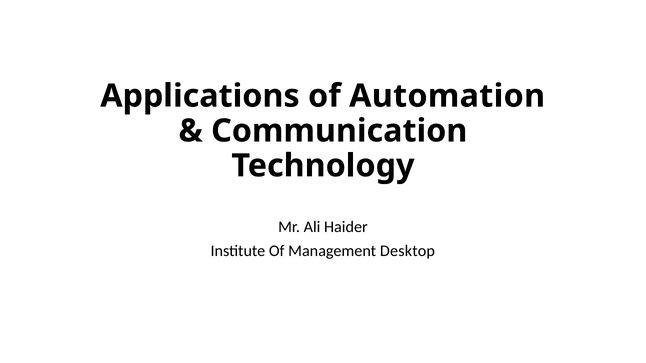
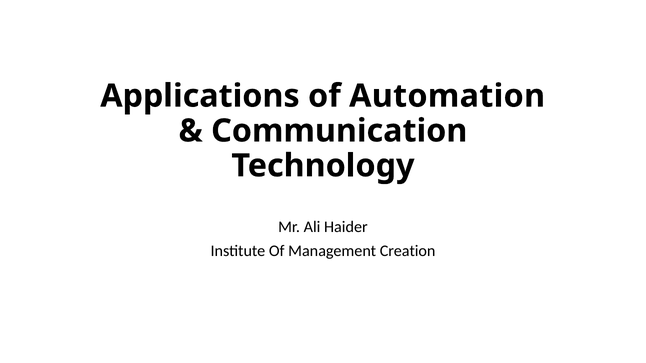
Desktop: Desktop -> Creation (408, 251)
